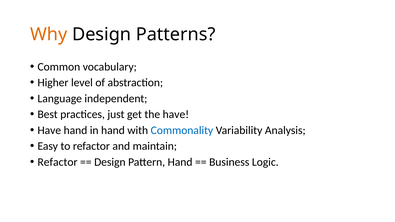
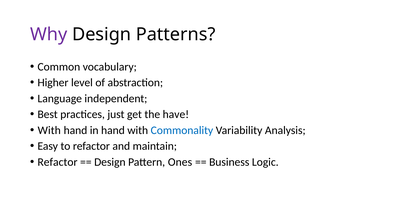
Why colour: orange -> purple (49, 35)
Have: Have -> With (49, 130)
Pattern Hand: Hand -> Ones (180, 162)
